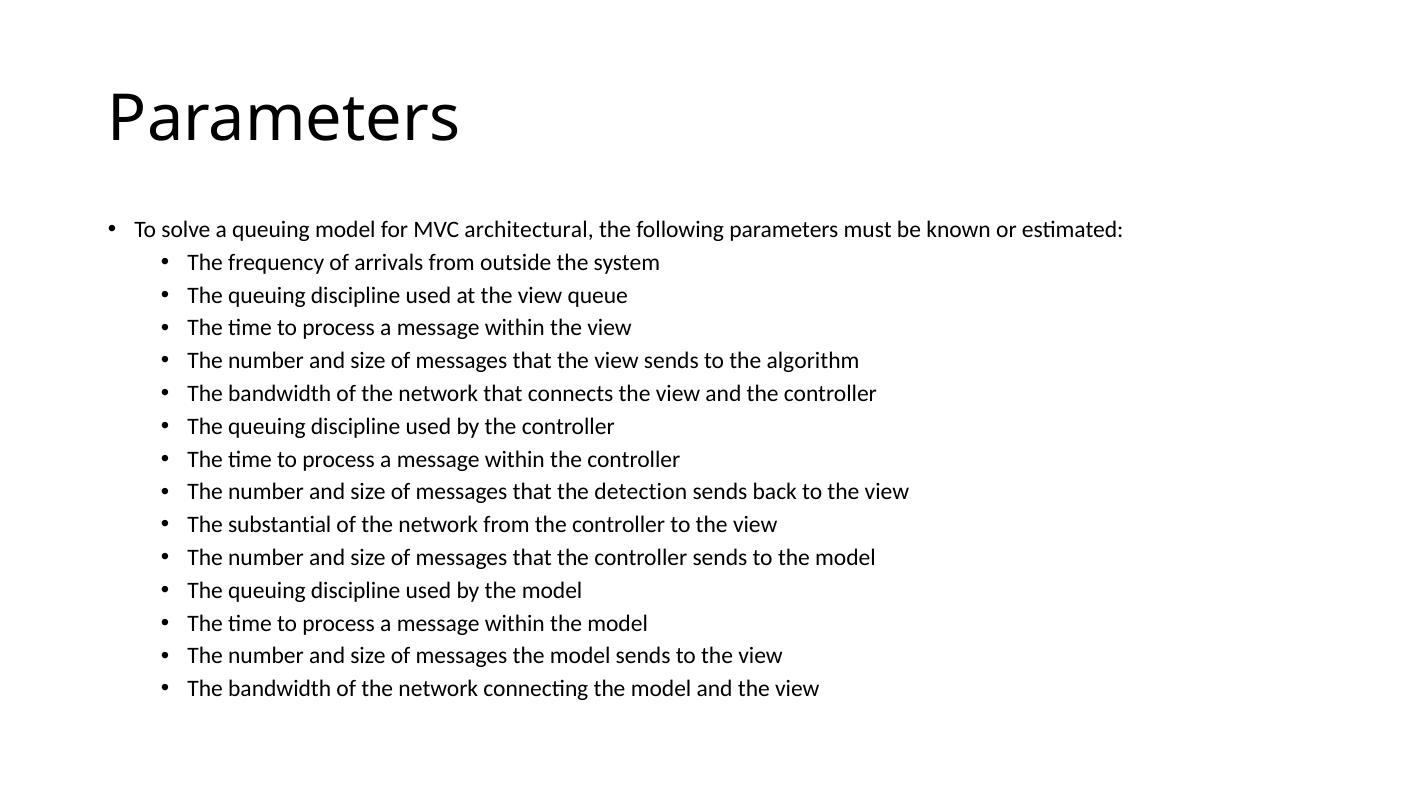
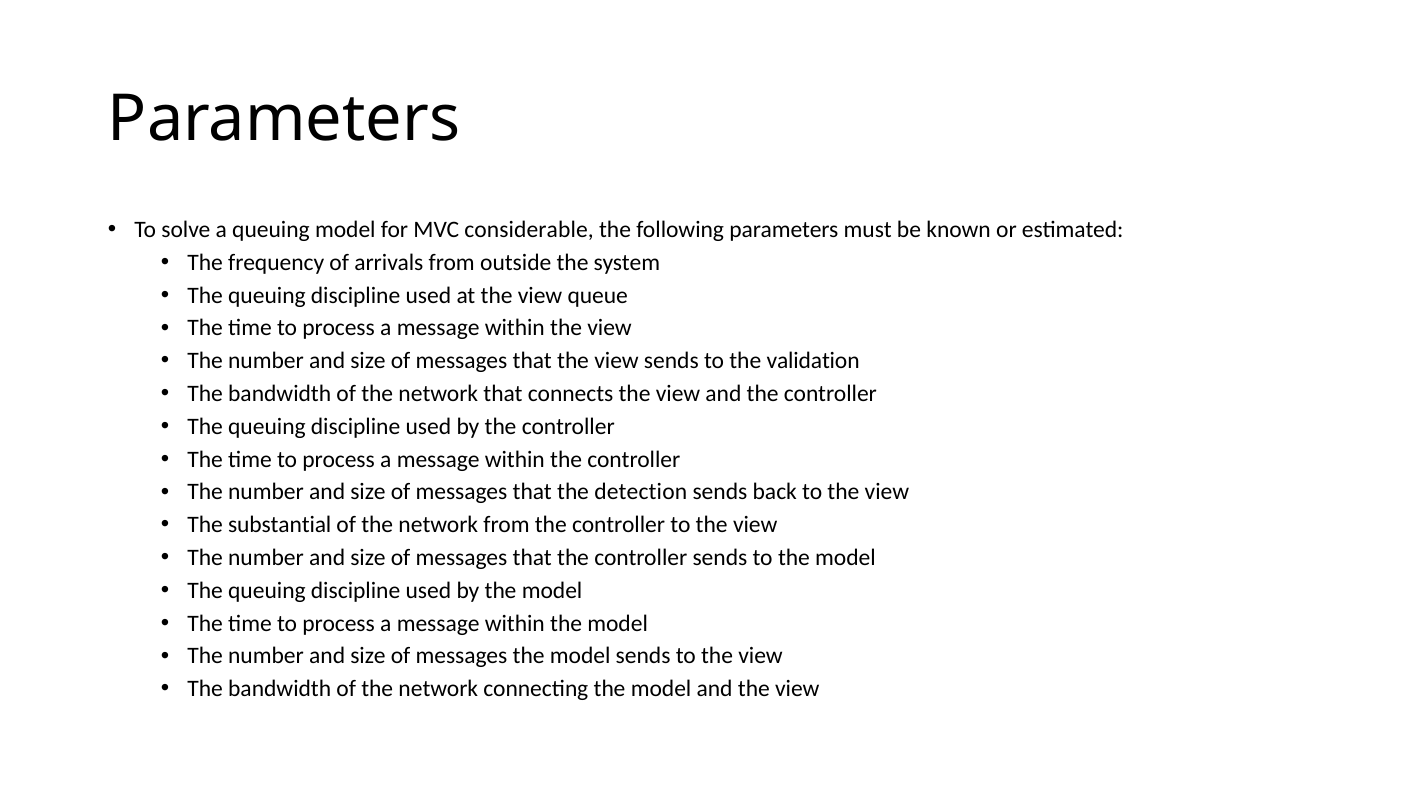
architectural: architectural -> considerable (529, 230)
algorithm: algorithm -> validation (813, 361)
